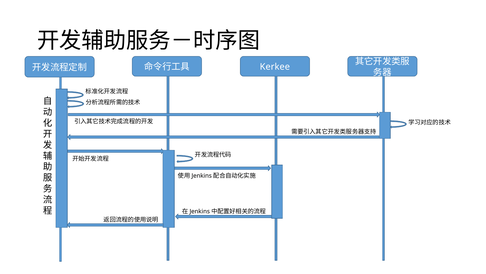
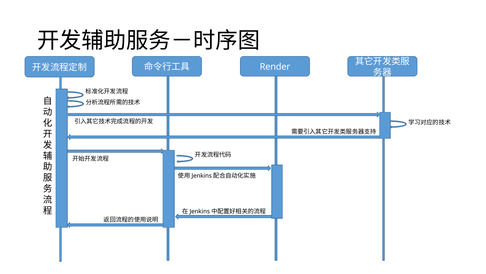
Kerkee: Kerkee -> Render (275, 67)
